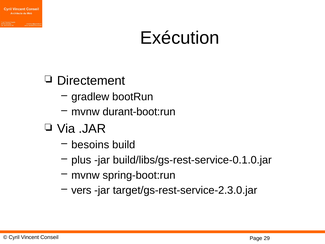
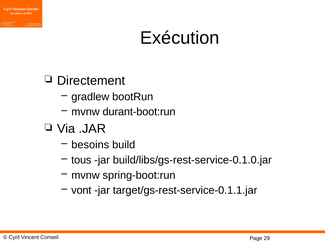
plus: plus -> tous (81, 160)
vers: vers -> vont (81, 190)
target/gs-rest-service-2.3.0.jar: target/gs-rest-service-2.3.0.jar -> target/gs-rest-service-0.1.1.jar (185, 190)
